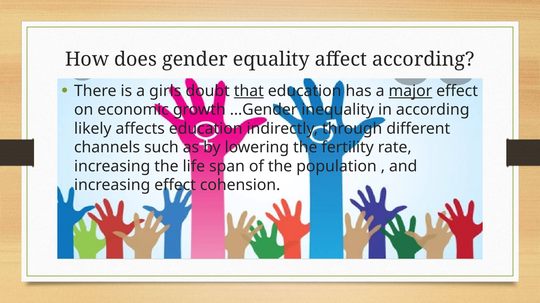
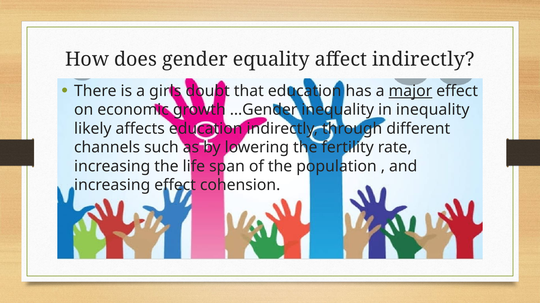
affect according: according -> indirectly (423, 60)
that underline: present -> none (249, 91)
in according: according -> inequality (433, 110)
